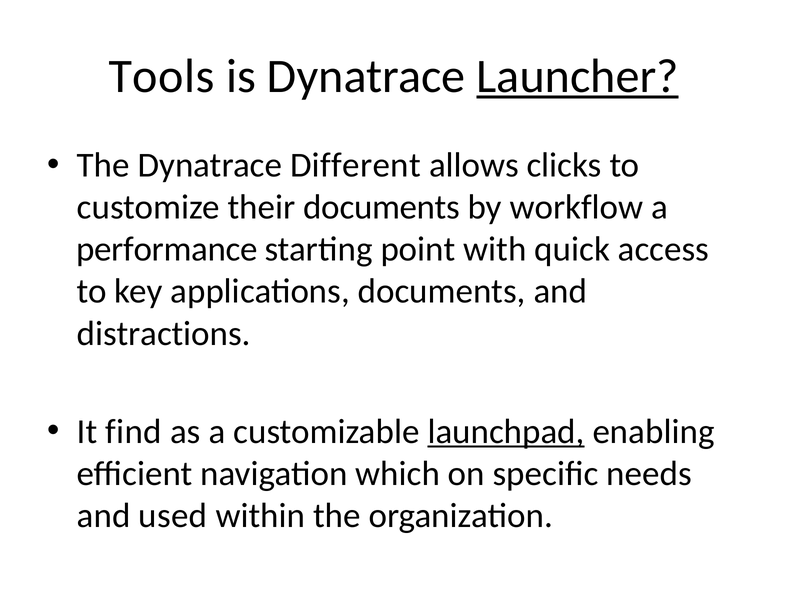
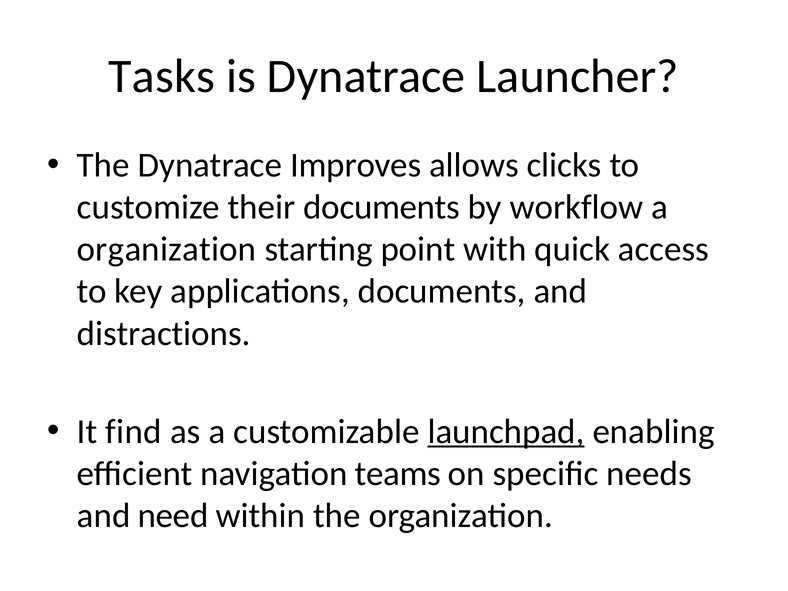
Tools: Tools -> Tasks (162, 76)
Launcher underline: present -> none (577, 76)
Different: Different -> Improves (356, 165)
performance: performance -> organization (167, 249)
which: which -> teams (398, 474)
used: used -> need (173, 516)
